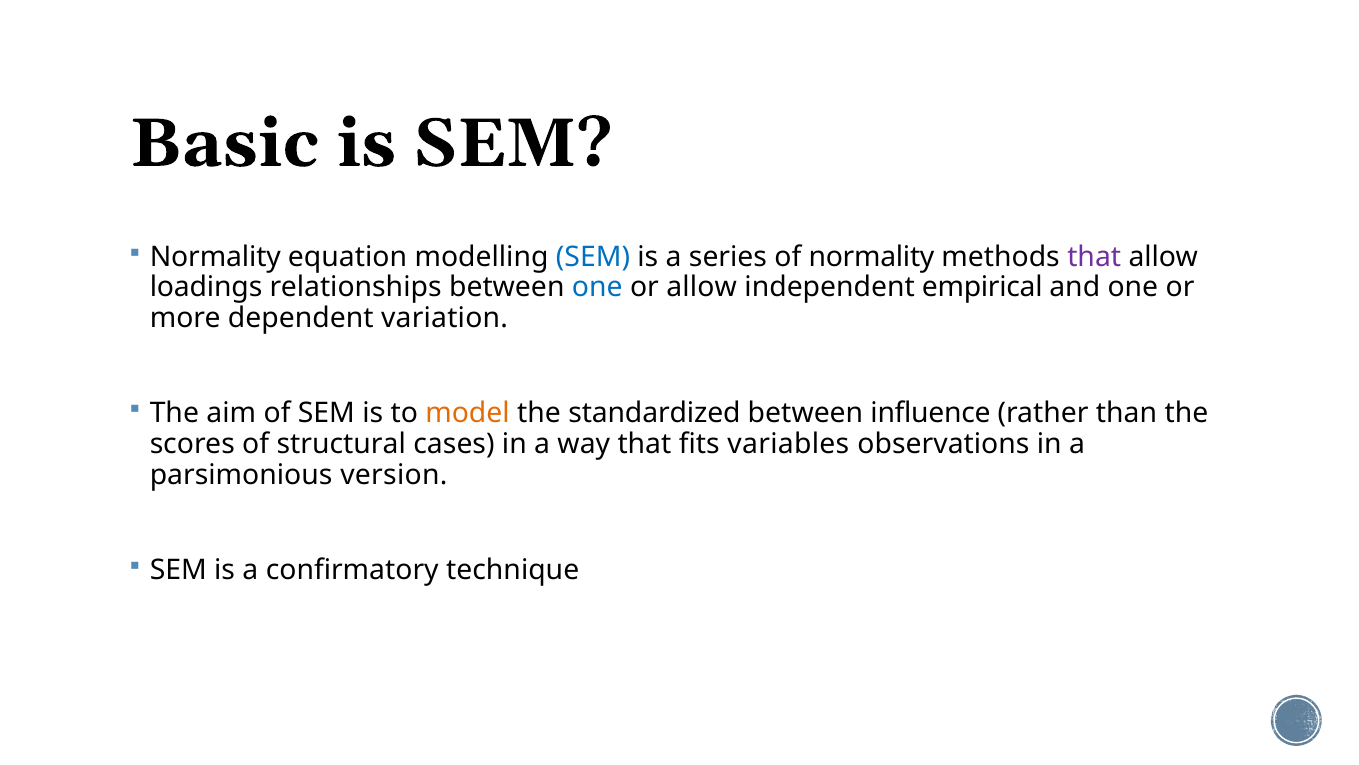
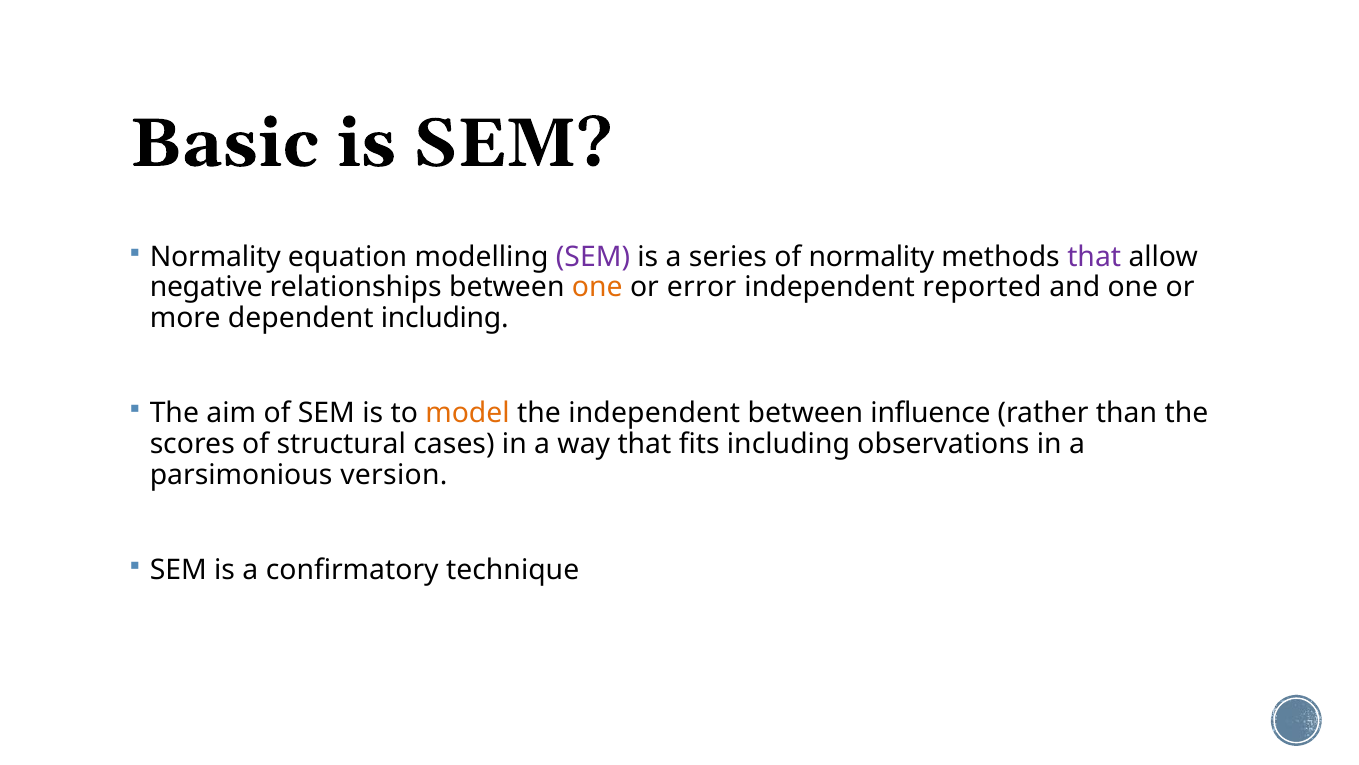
SEM colour: blue -> purple (593, 257)
loadings: loadings -> negative (206, 287)
one colour: blue -> orange (597, 287)
or allow: allow -> error (702, 287)
empirical: empirical -> reported (982, 287)
dependent variation: variation -> including (445, 318)
the standardized: standardized -> independent (654, 413)
fits variables: variables -> including (788, 444)
